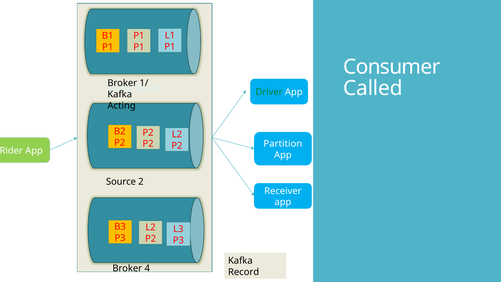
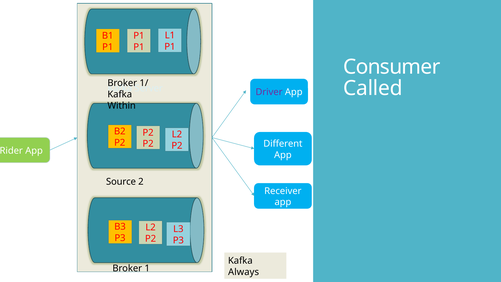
Driver colour: green -> purple (269, 92)
Acting: Acting -> Within (122, 106)
Partition: Partition -> Different (283, 144)
4: 4 -> 1 (147, 268)
Record: Record -> Always (244, 272)
